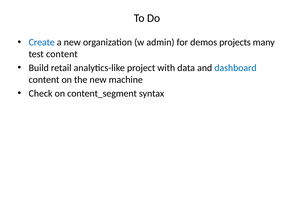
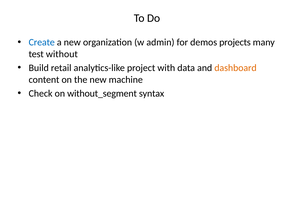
test content: content -> without (62, 54)
dashboard colour: blue -> orange (235, 68)
content_segment: content_segment -> without_segment (102, 93)
